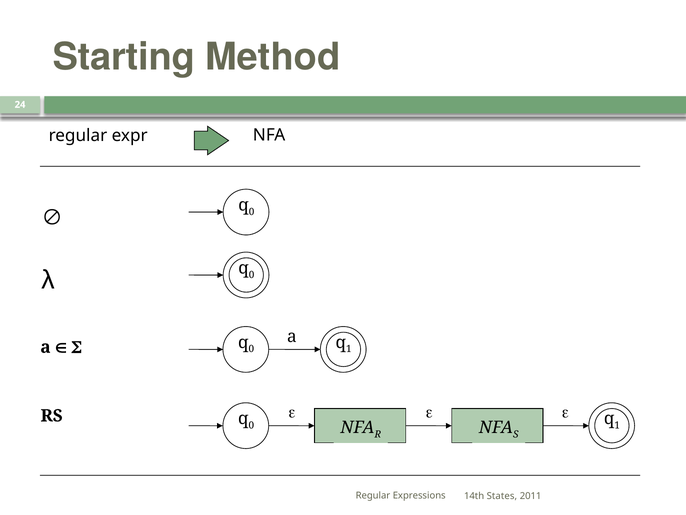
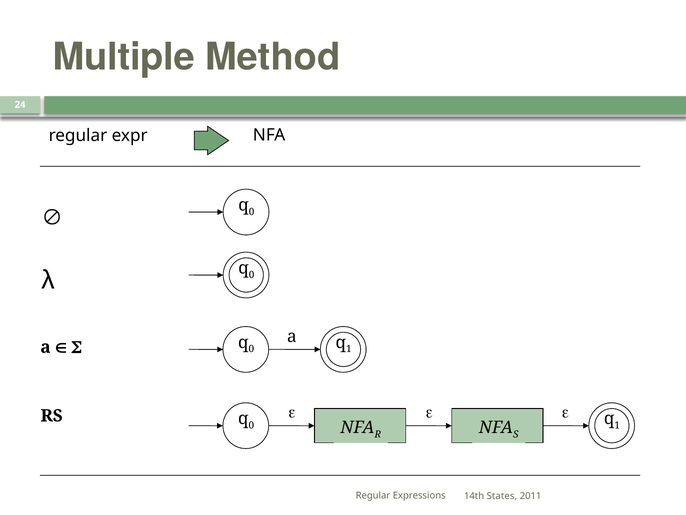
Starting: Starting -> Multiple (124, 57)
